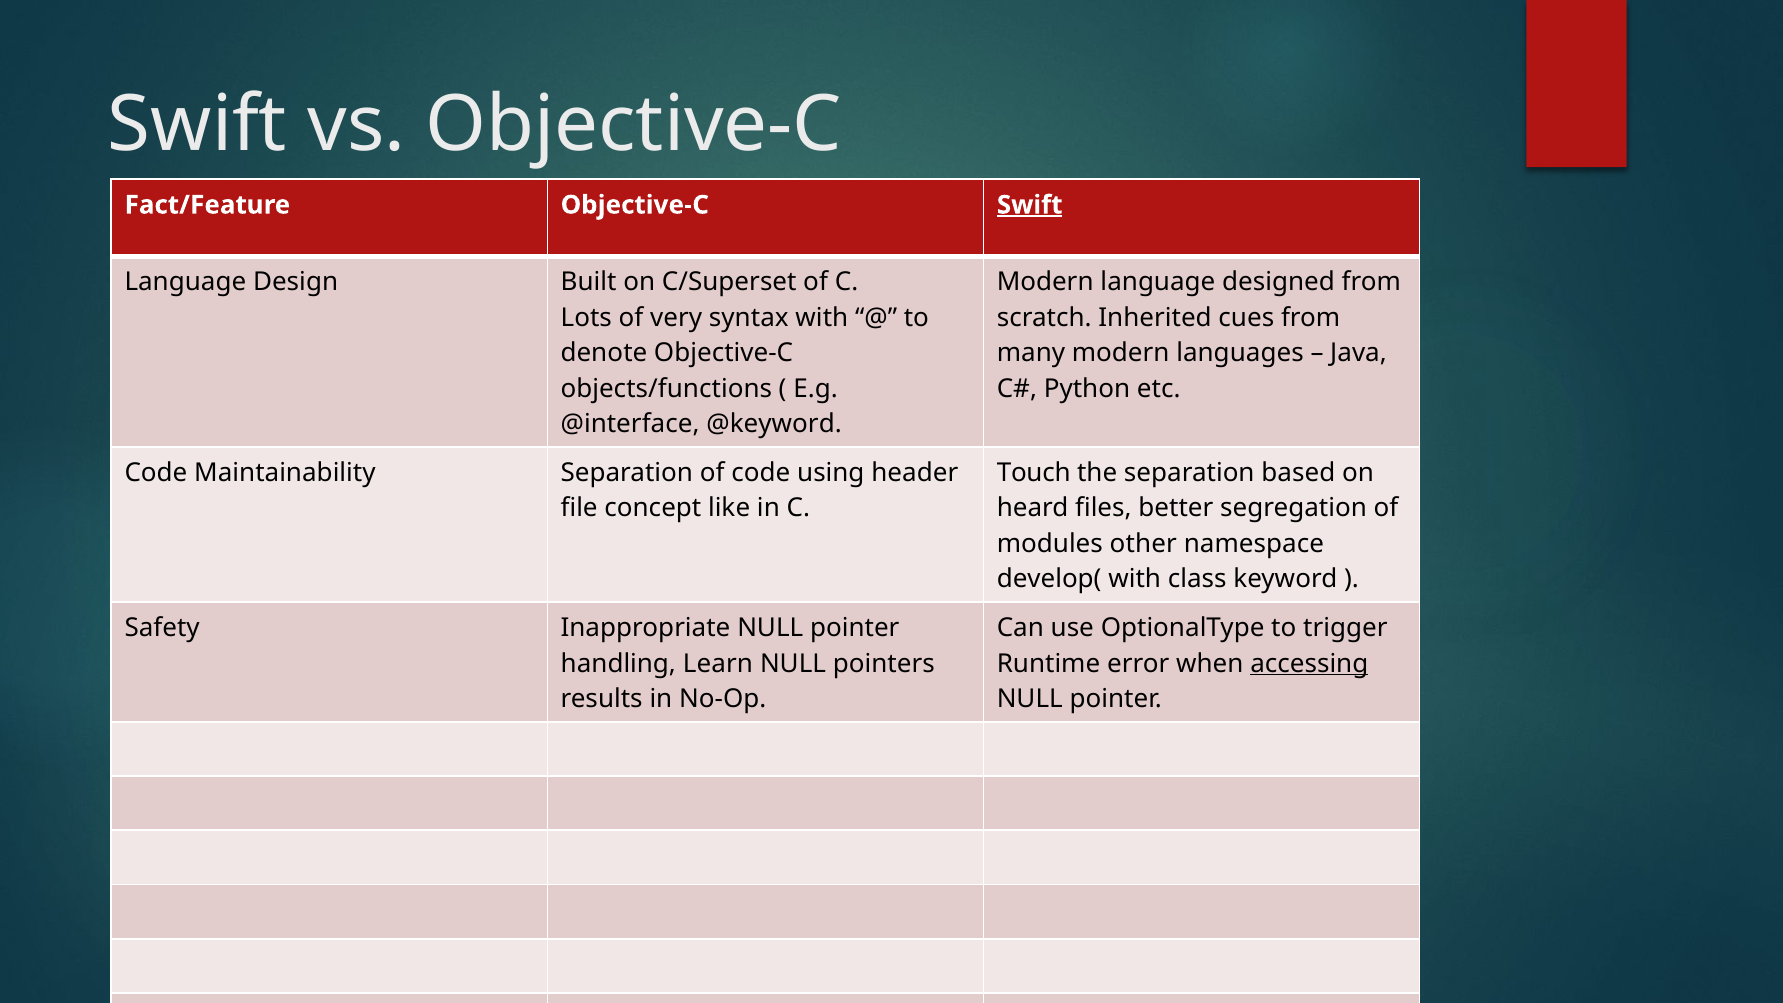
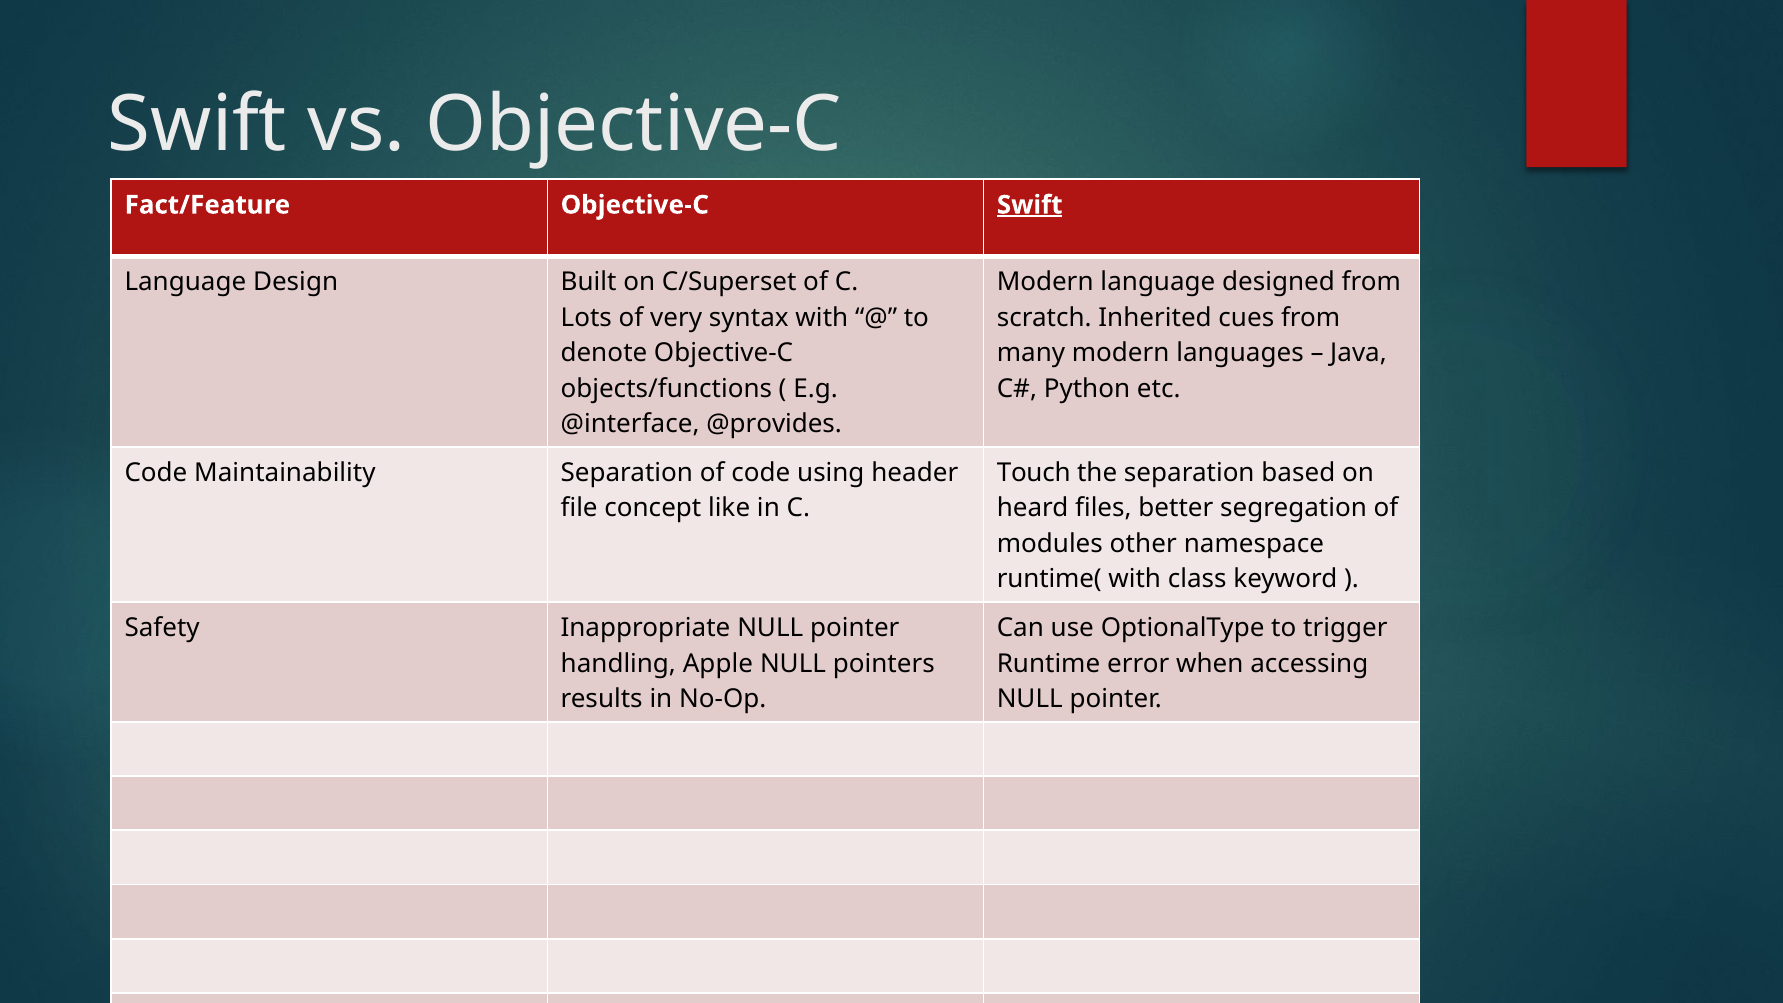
@keyword: @keyword -> @provides (774, 424)
develop(: develop( -> runtime( (1049, 579)
Learn: Learn -> Apple (718, 663)
accessing underline: present -> none (1309, 663)
